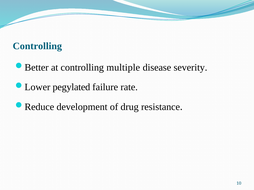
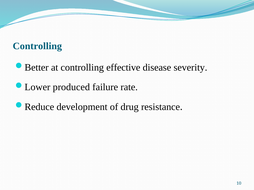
multiple: multiple -> effective (123, 68)
pegylated: pegylated -> produced (71, 87)
